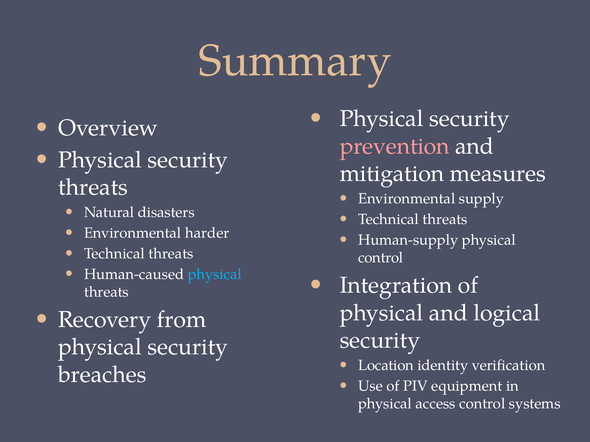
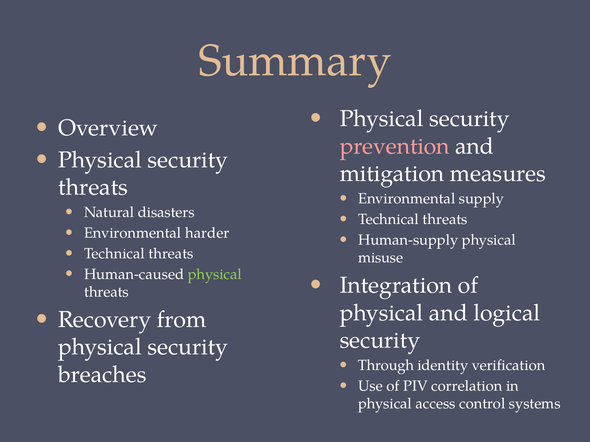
control: control -> misuse (381, 258)
physical colour: light blue -> light green (215, 274)
Location: Location -> Through (386, 366)
equipment: equipment -> correlation (467, 386)
